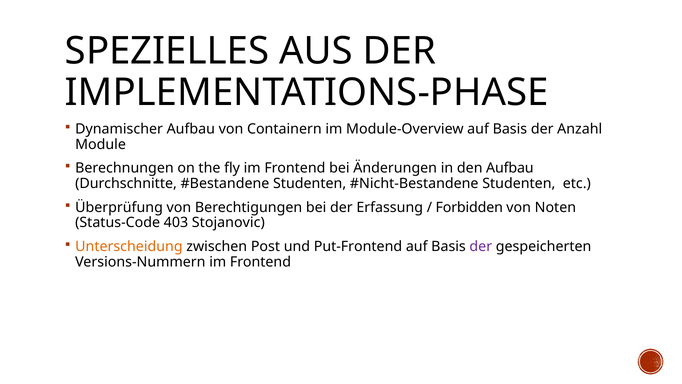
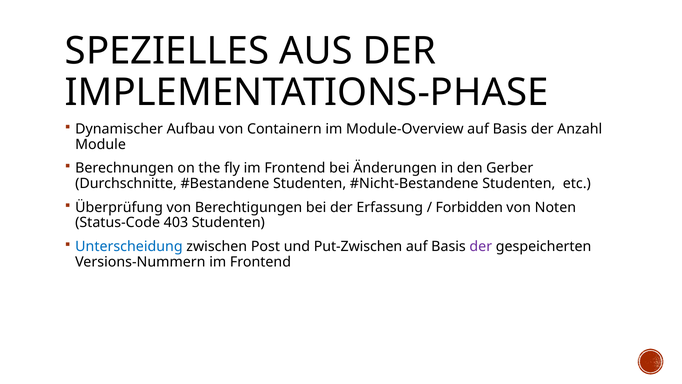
den Aufbau: Aufbau -> Gerber (510, 168)
403 Stojanovic: Stojanovic -> Studenten (228, 223)
Unterscheidung colour: orange -> blue (129, 246)
Put-Frontend: Put-Frontend -> Put-Zwischen (358, 246)
